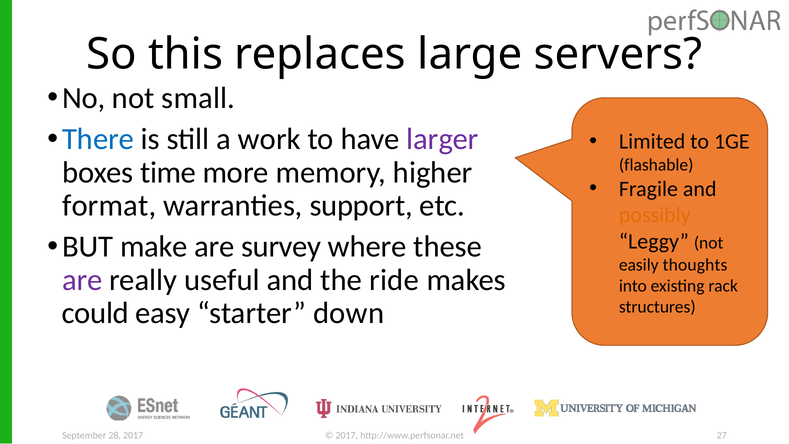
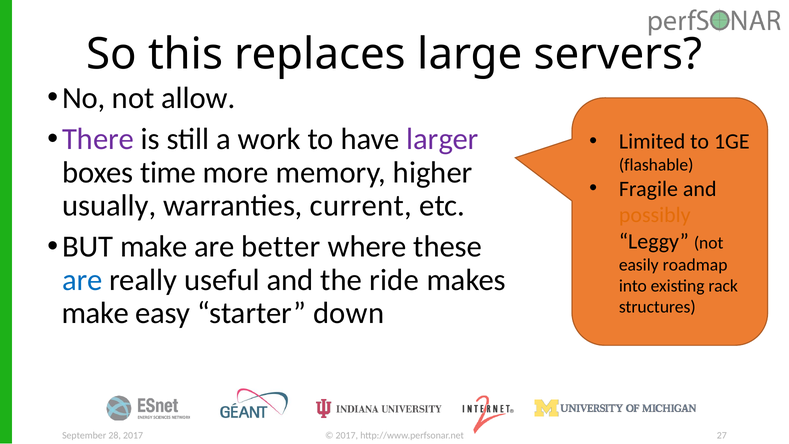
small: small -> allow (198, 98)
There colour: blue -> purple (98, 139)
format: format -> usually (109, 205)
support: support -> current (361, 205)
survey: survey -> better (281, 247)
thoughts: thoughts -> roadmap (695, 265)
are colour: purple -> blue (82, 280)
could: could -> make (95, 313)
